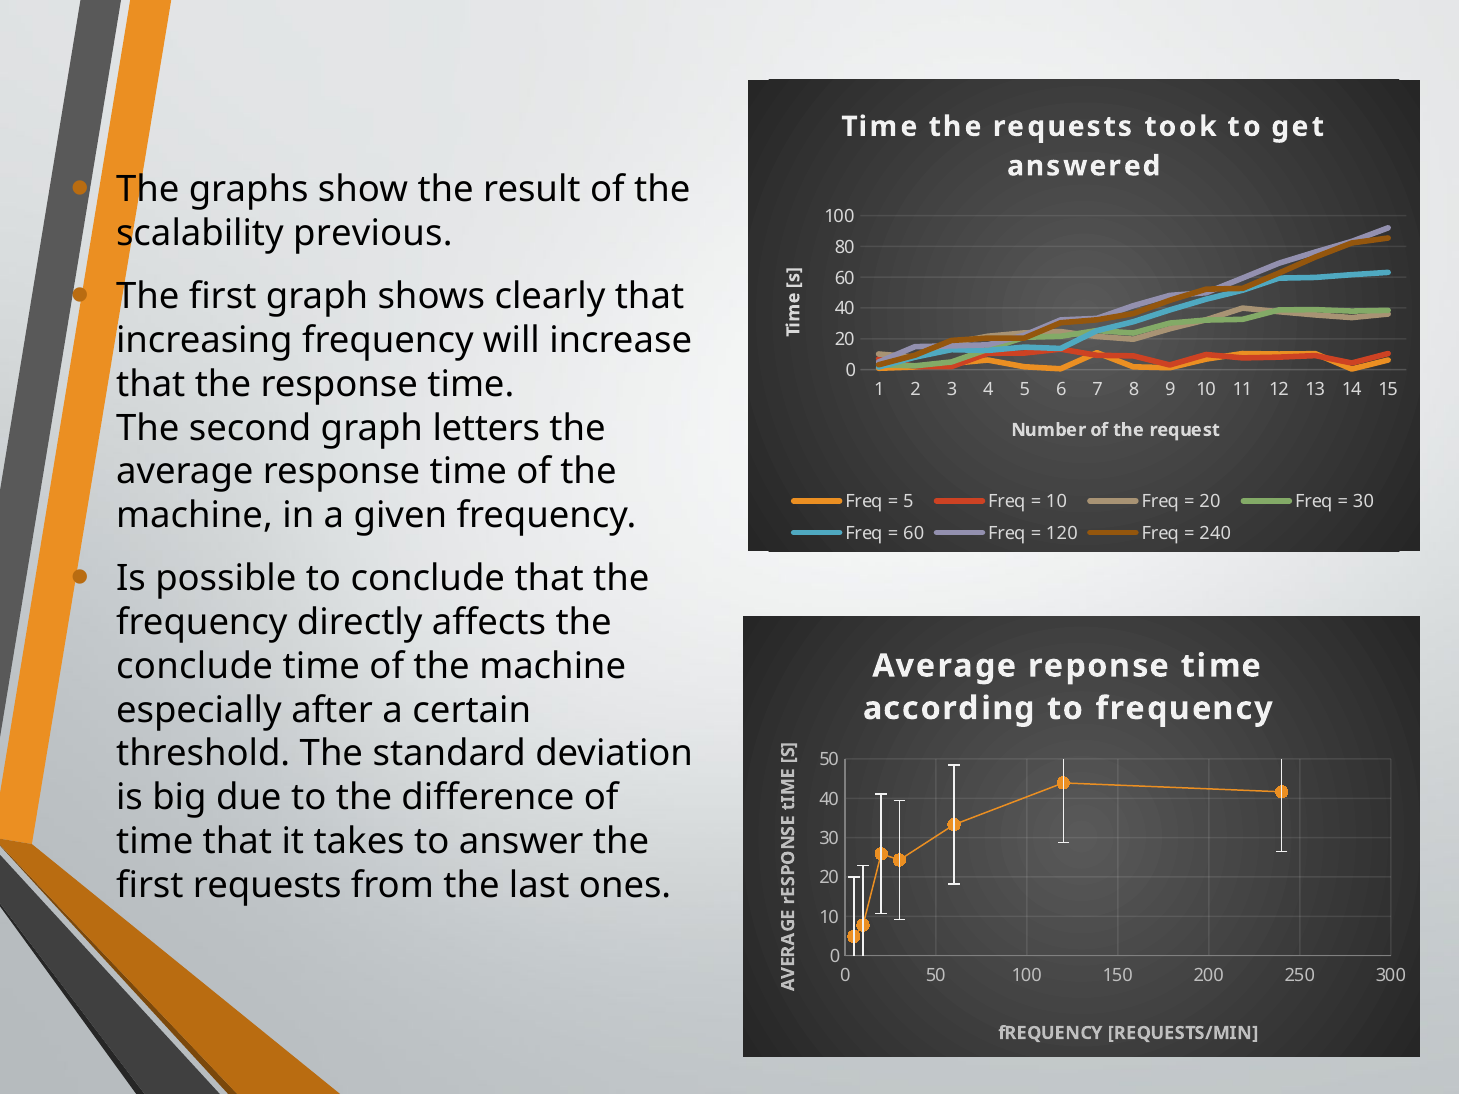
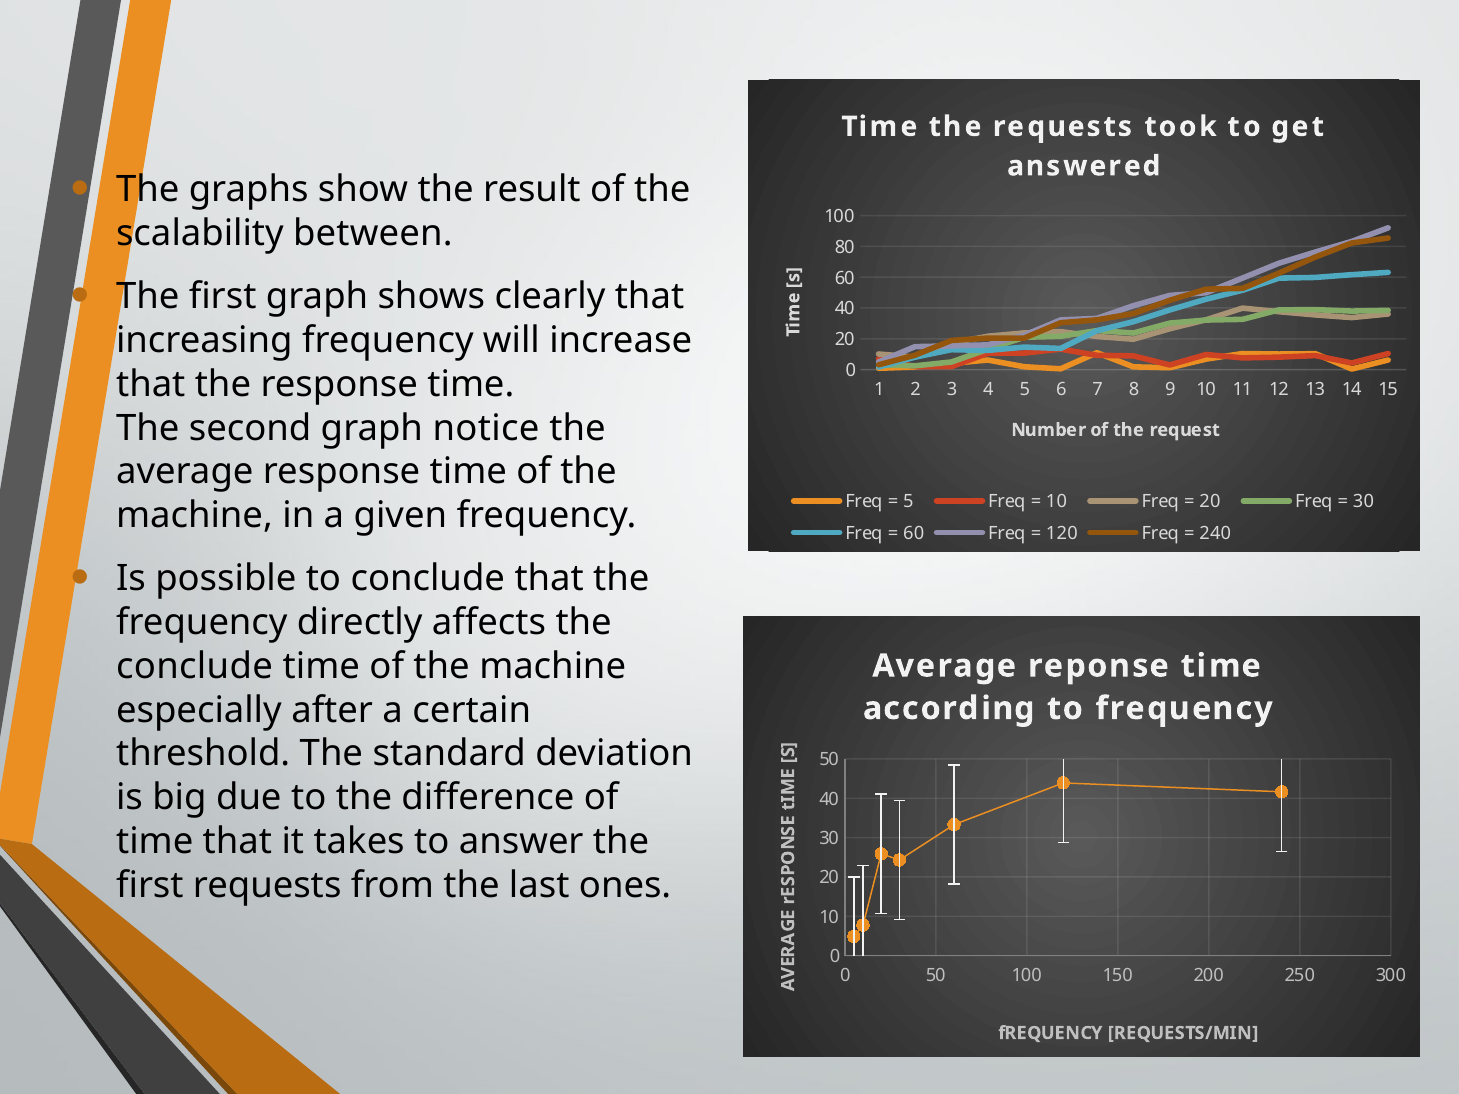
previous: previous -> between (373, 234)
letters: letters -> notice (486, 428)
